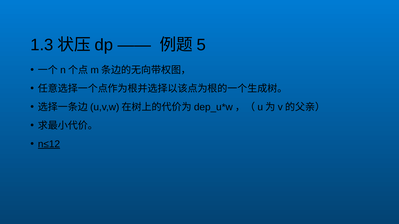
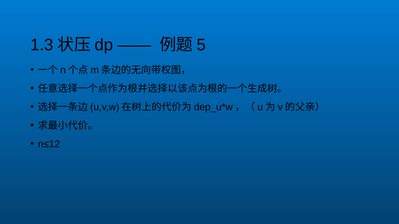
n≤12 underline: present -> none (49, 144)
